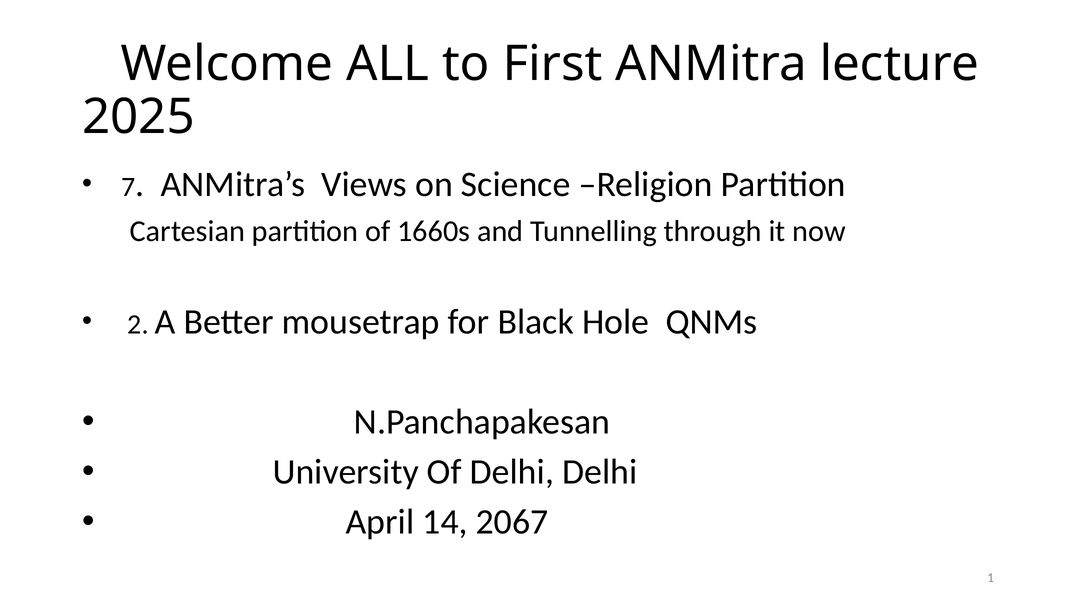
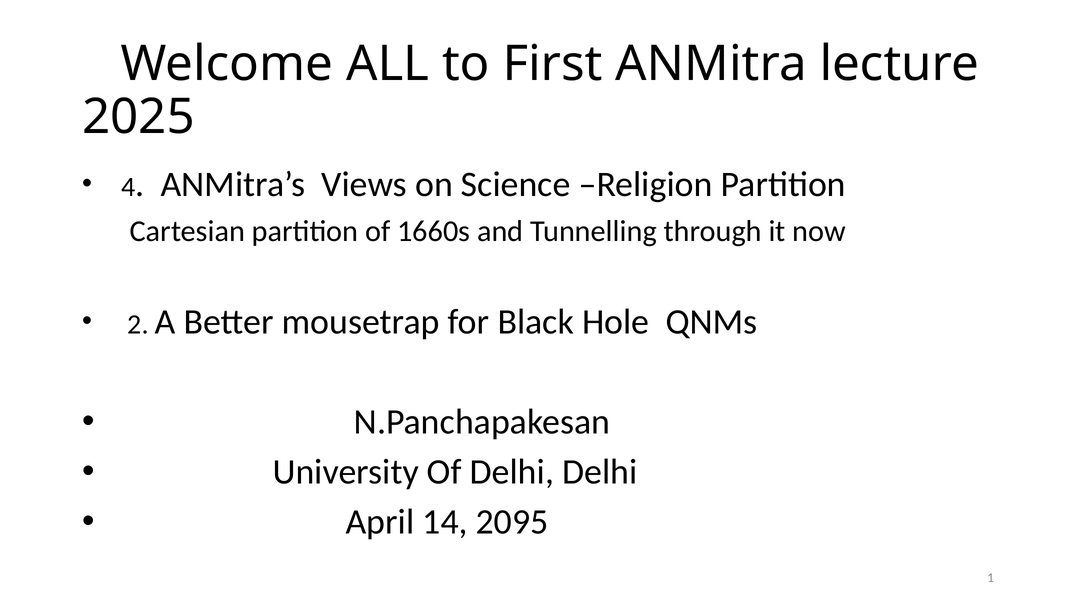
7: 7 -> 4 (128, 187)
2067: 2067 -> 2095 (512, 522)
